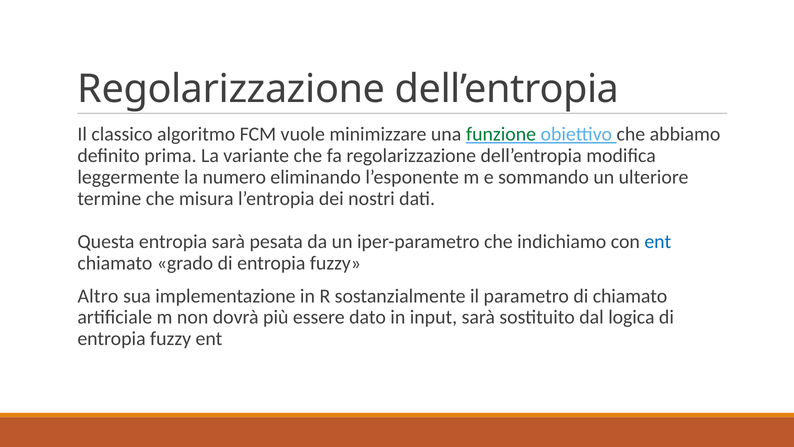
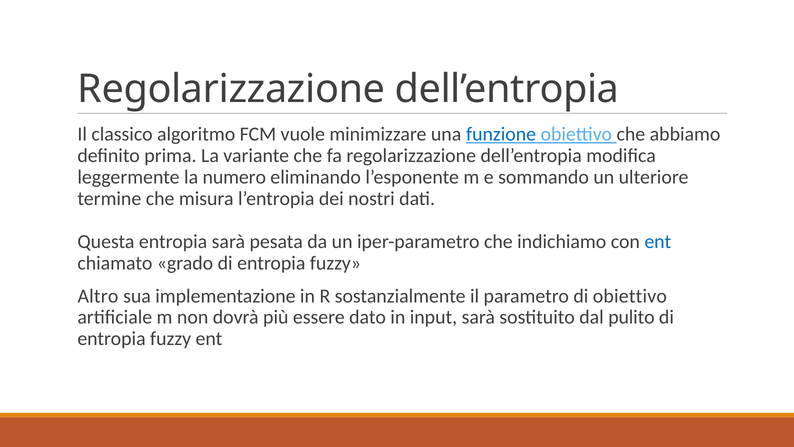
funzione colour: green -> blue (501, 134)
di chiamato: chiamato -> obiettivo (630, 296)
logica: logica -> pulito (631, 317)
